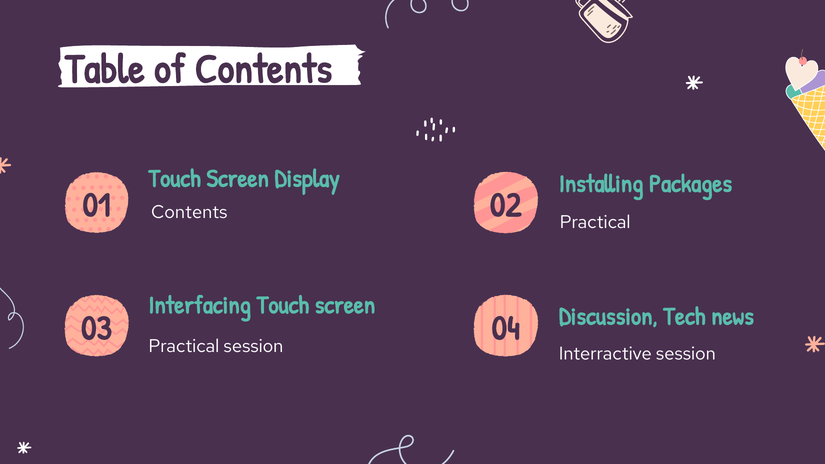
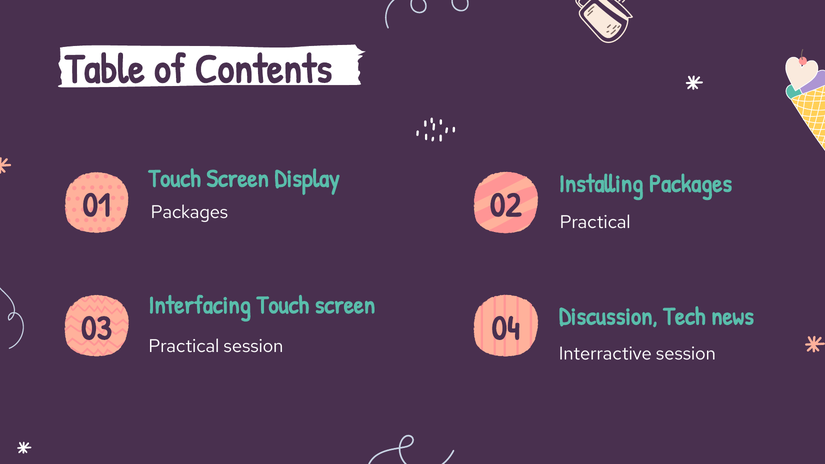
Contents: Contents -> Packages (189, 212)
